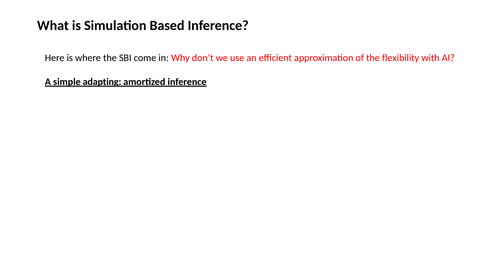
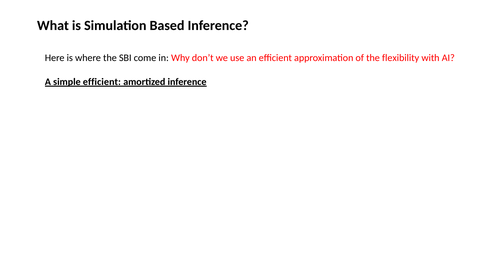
simple adapting: adapting -> efficient (102, 82)
